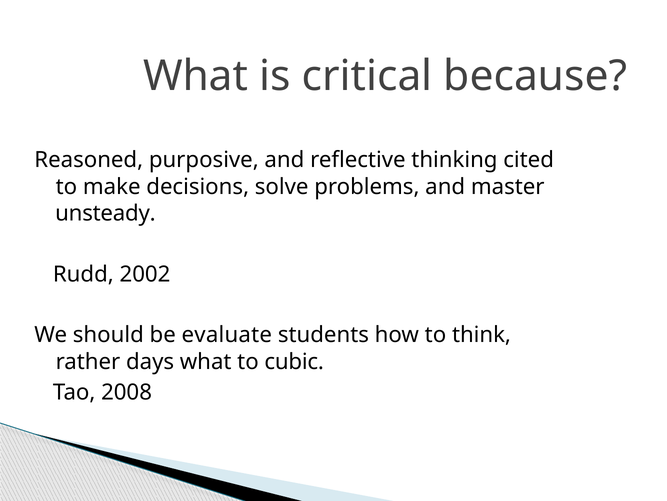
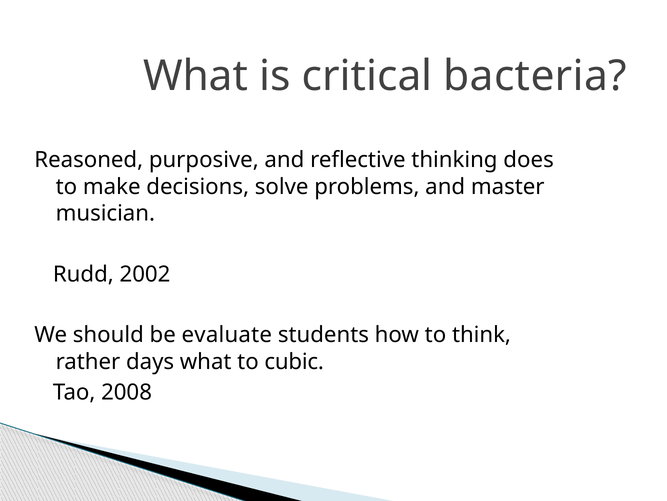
because: because -> bacteria (535, 76)
cited: cited -> does (529, 160)
unsteady: unsteady -> musician (105, 213)
